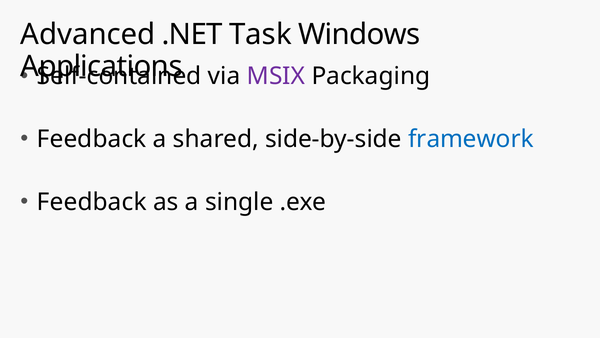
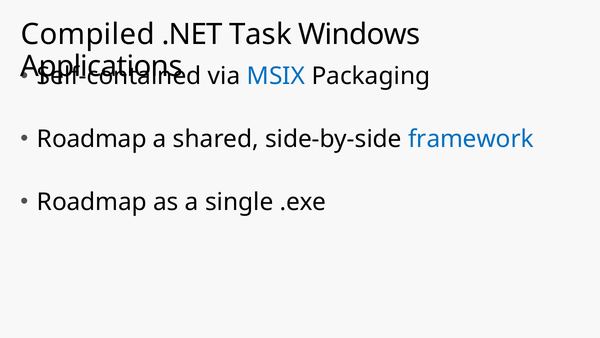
Advanced: Advanced -> Compiled (88, 34)
MSIX colour: purple -> blue (276, 76)
Feedback: Feedback -> Roadmap (92, 139)
Feedback: Feedback -> Roadmap (92, 202)
